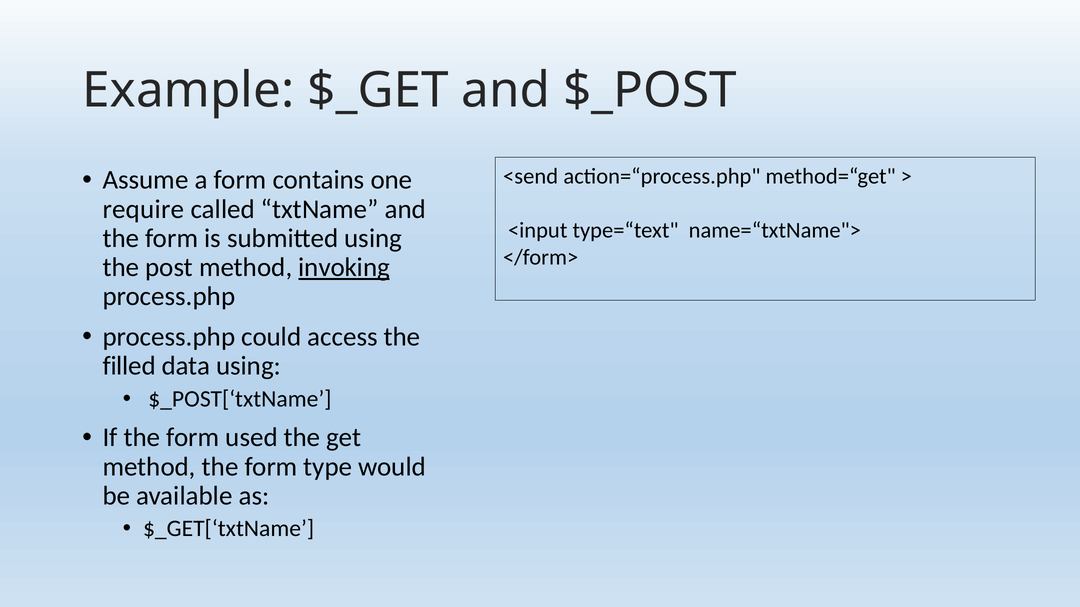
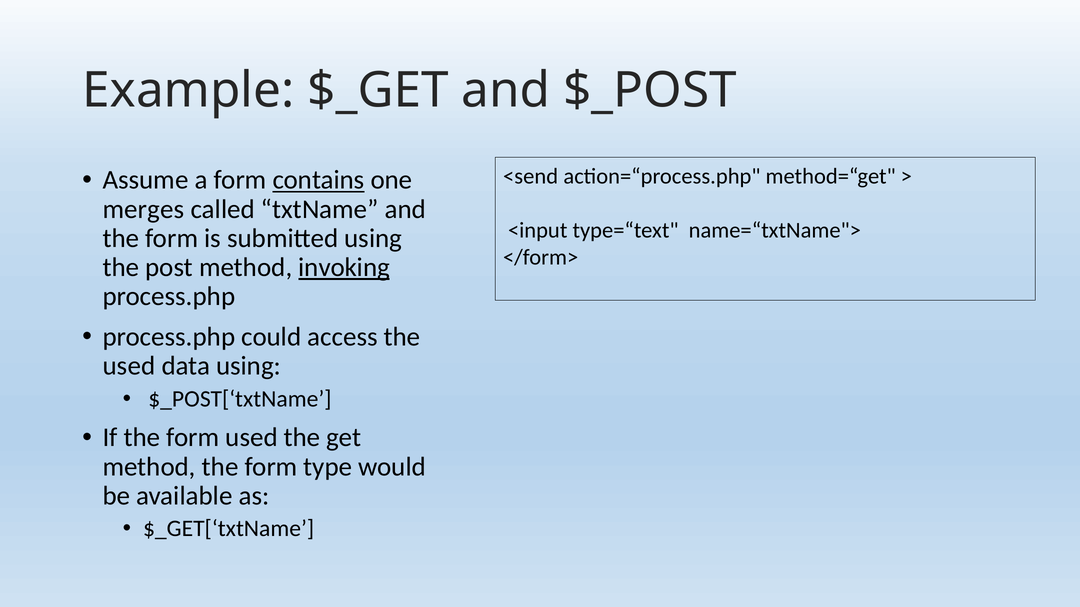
contains underline: none -> present (319, 180)
require: require -> merges (144, 209)
filled: filled -> used (129, 366)
